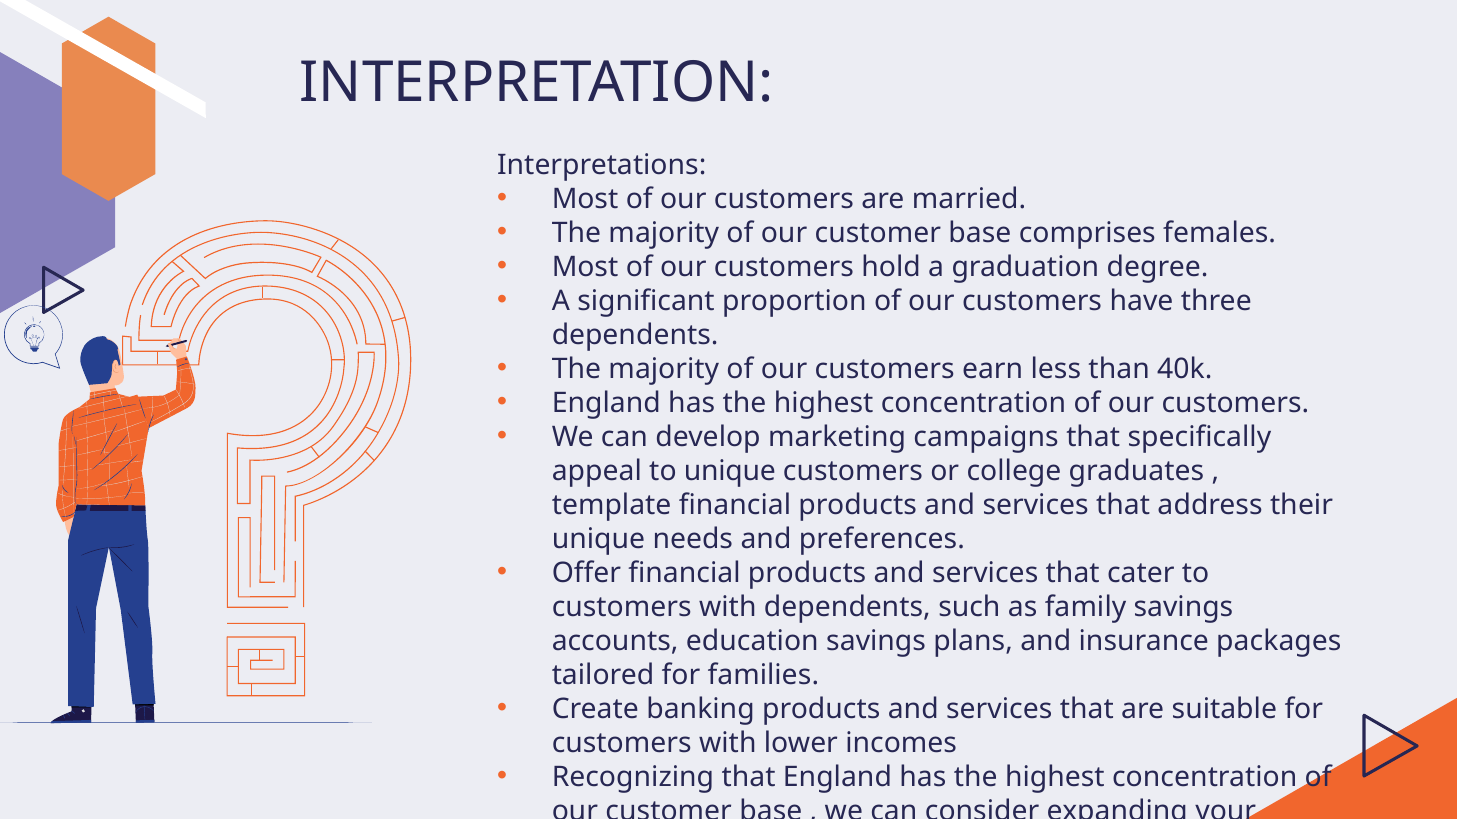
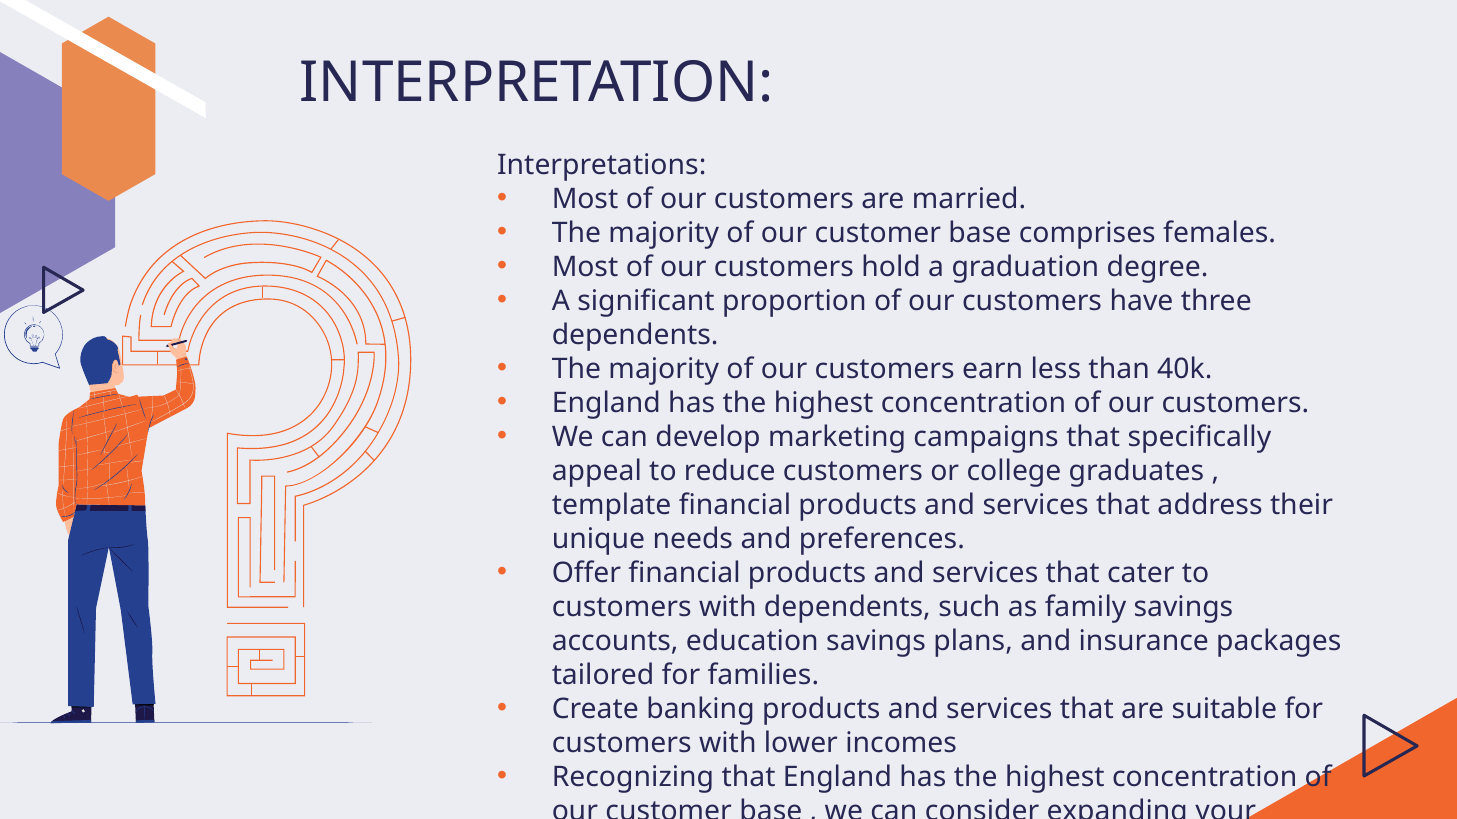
to unique: unique -> reduce (730, 471)
